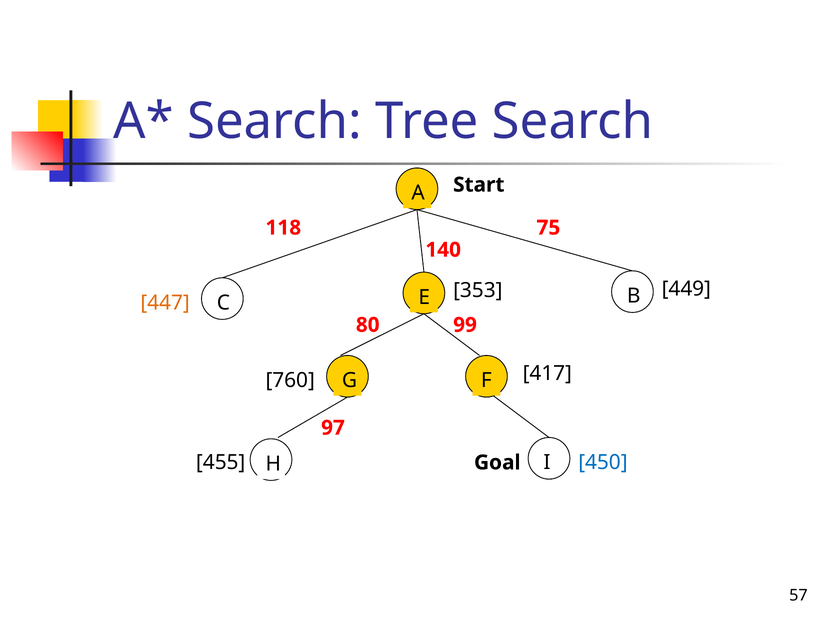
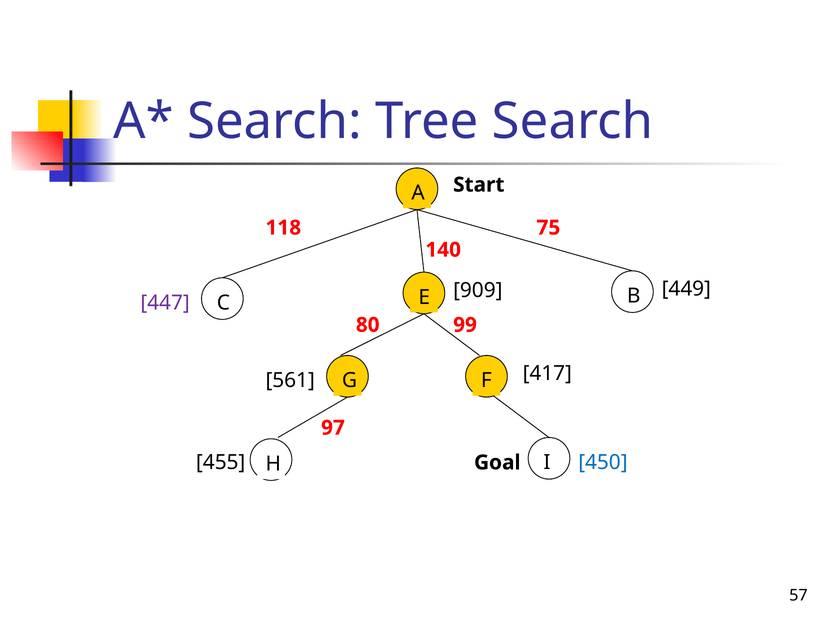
353: 353 -> 909 (478, 290)
447 colour: orange -> purple (165, 303)
760: 760 -> 561 (290, 381)
